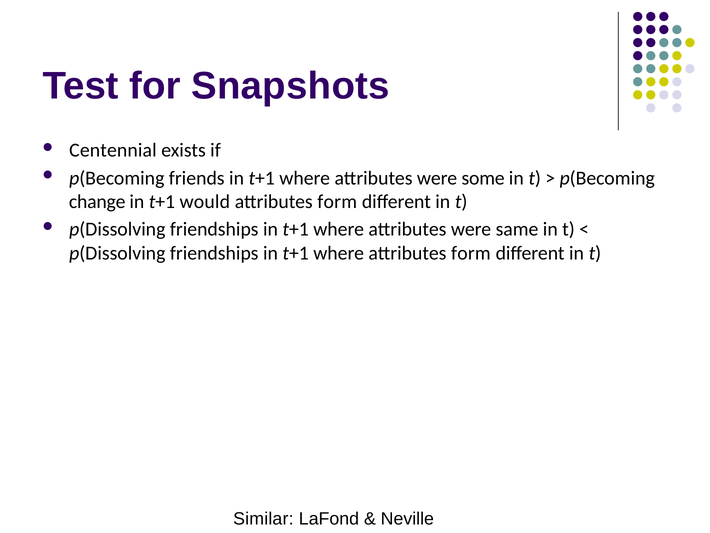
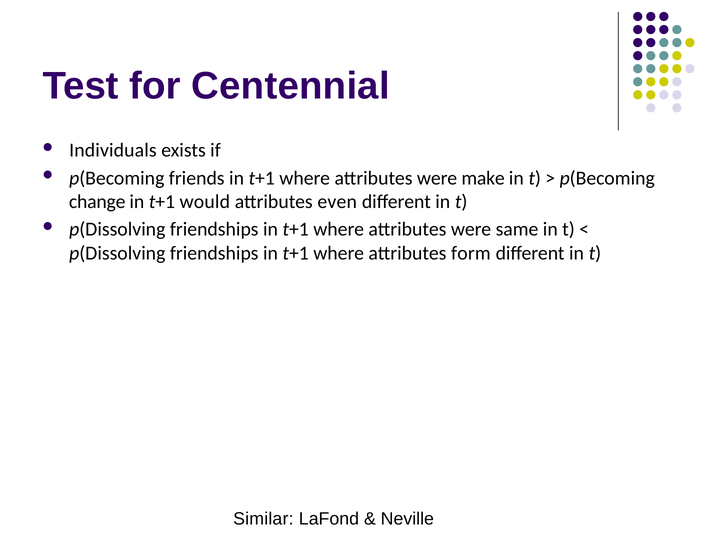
Snapshots: Snapshots -> Centennial (290, 86)
Centennial: Centennial -> Individuals (113, 150)
some: some -> make (483, 178)
form: form -> even (337, 202)
